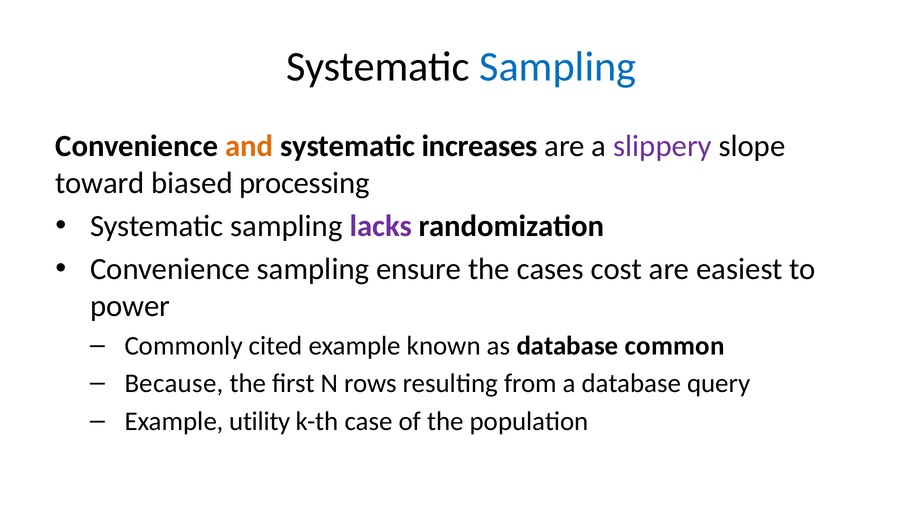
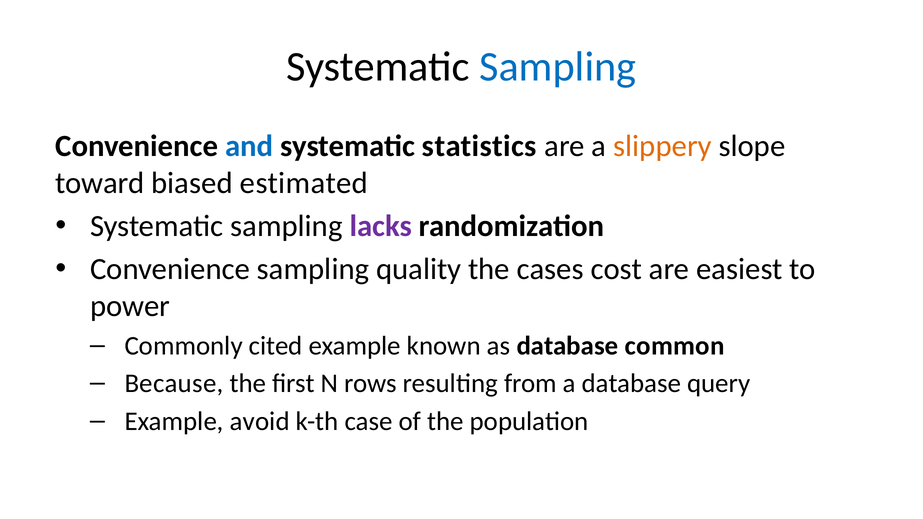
and colour: orange -> blue (249, 146)
increases: increases -> statistics (479, 146)
slippery colour: purple -> orange (662, 146)
processing: processing -> estimated (304, 183)
ensure: ensure -> quality (419, 269)
utility: utility -> avoid (260, 421)
